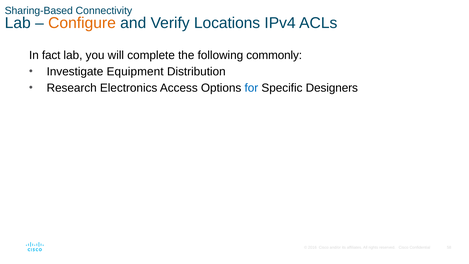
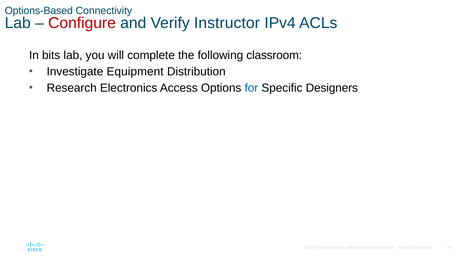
Sharing-Based: Sharing-Based -> Options-Based (39, 11)
Configure colour: orange -> red (82, 23)
Locations: Locations -> Instructor (227, 23)
fact: fact -> bits (51, 55)
commonly: commonly -> classroom (274, 55)
